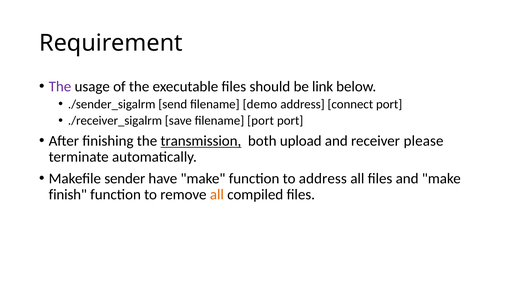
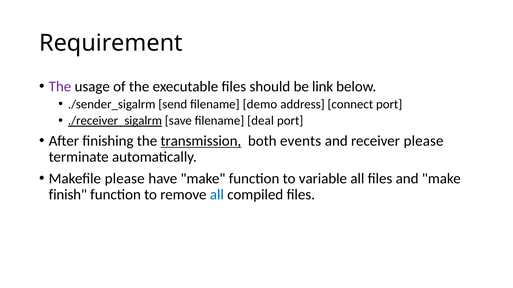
./receiver_sigalrm underline: none -> present (115, 121)
filename port: port -> deal (261, 121)
upload: upload -> events (301, 141)
Makefile sender: sender -> please (125, 179)
to address: address -> variable (323, 179)
all colour: orange -> blue (217, 195)
